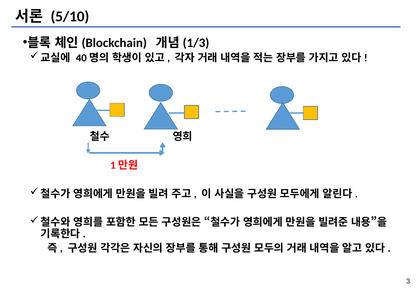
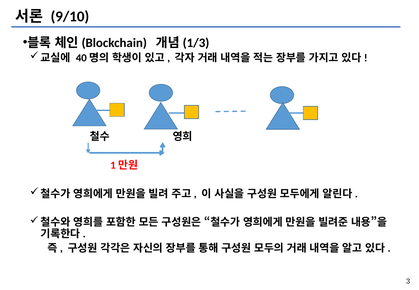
5/10: 5/10 -> 9/10 (70, 17)
